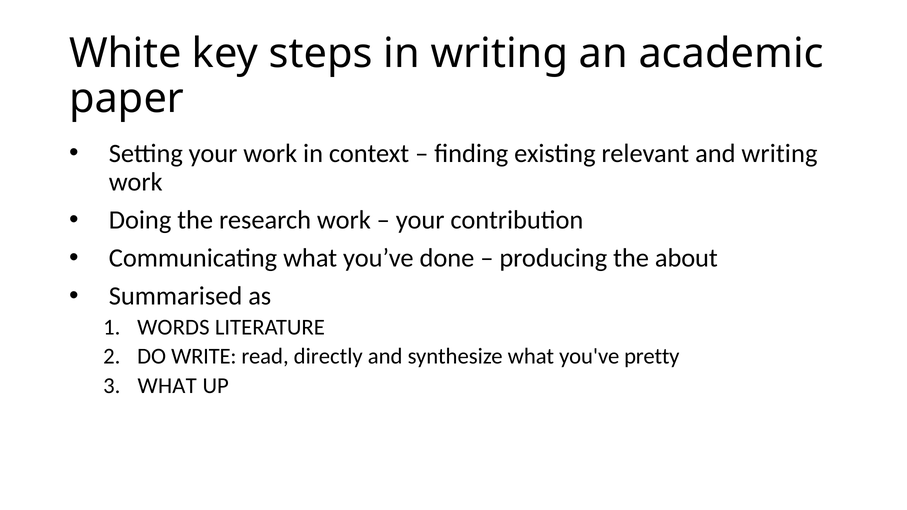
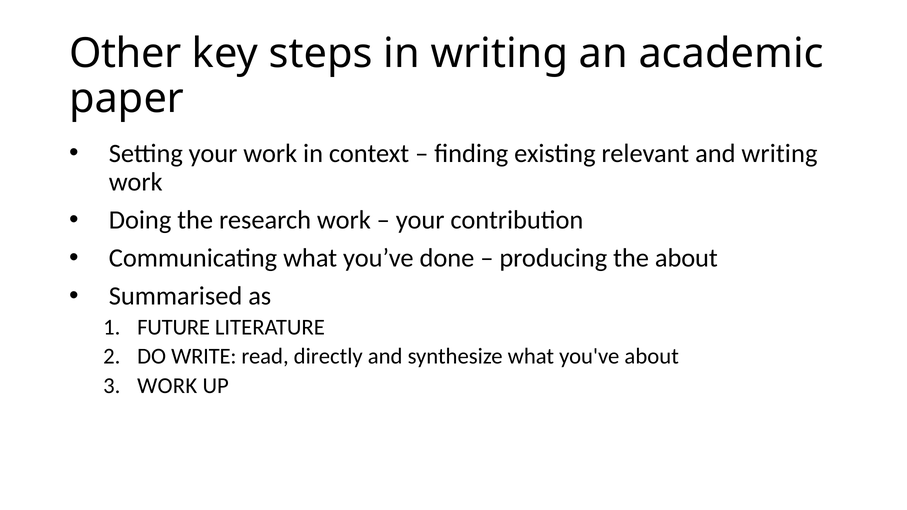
White: White -> Other (125, 54)
WORDS: WORDS -> FUTURE (174, 327)
you've pretty: pretty -> about (652, 356)
WHAT: WHAT -> WORK (167, 386)
